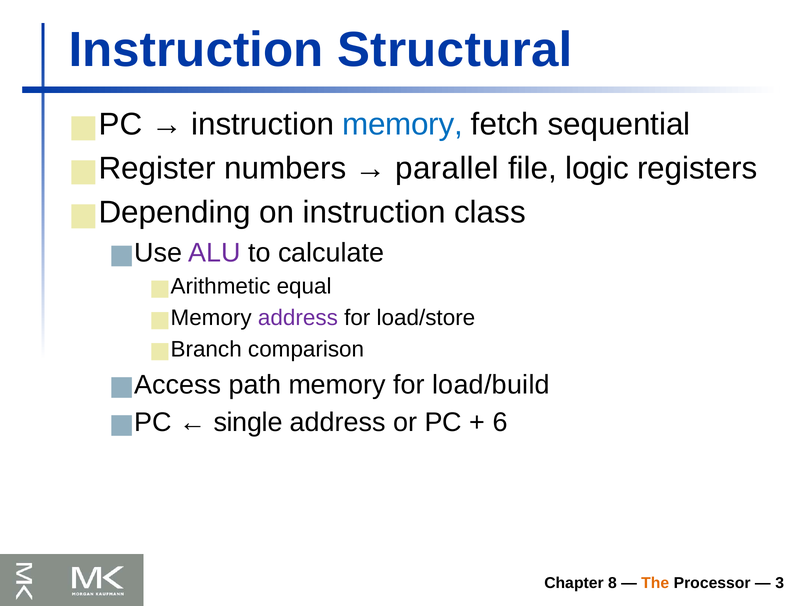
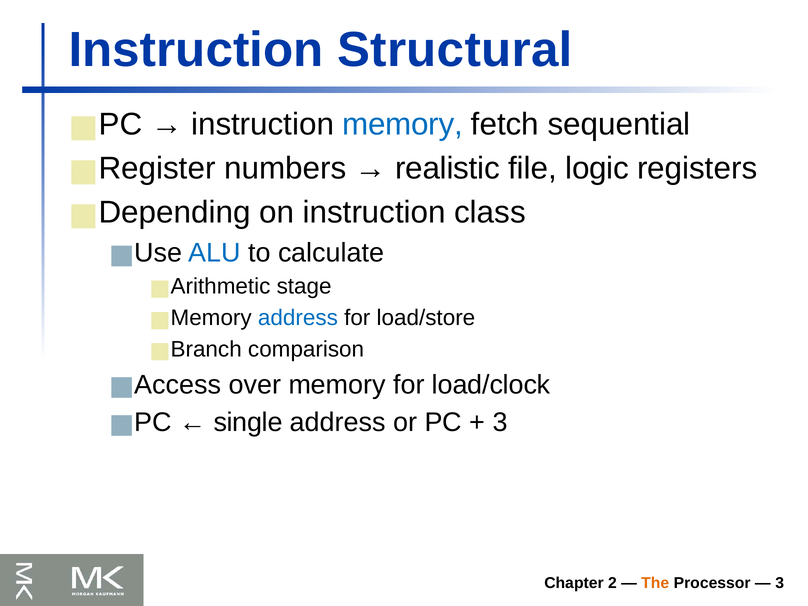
parallel: parallel -> realistic (447, 169)
ALU colour: purple -> blue (214, 253)
equal: equal -> stage (304, 286)
address colour: purple -> blue (298, 318)
path: path -> over (255, 385)
load/build: load/build -> load/clock (491, 385)
6: 6 -> 3 (500, 422)
8: 8 -> 2 (612, 583)
